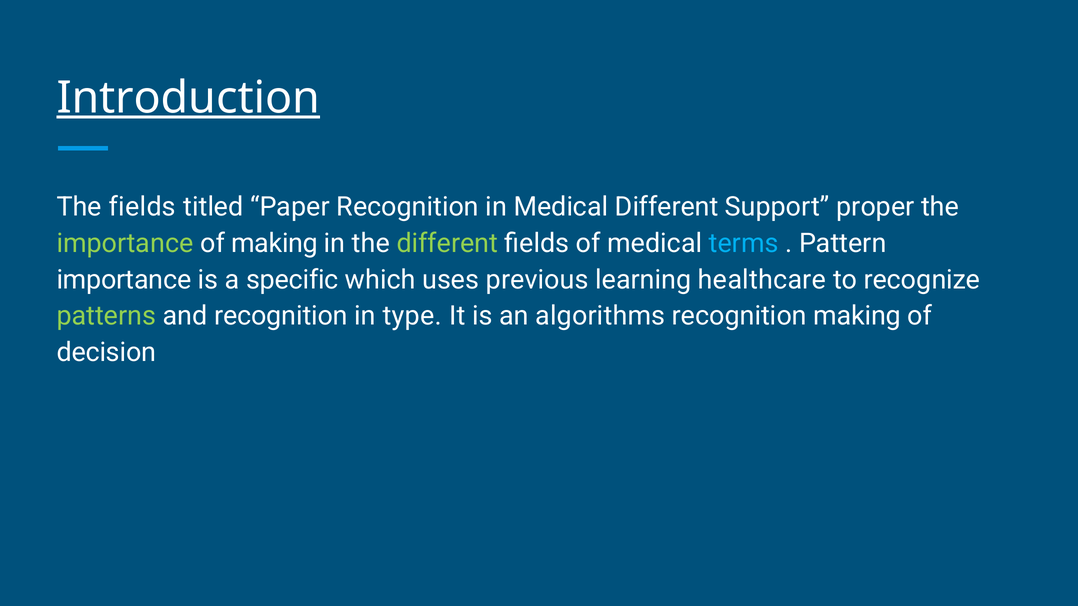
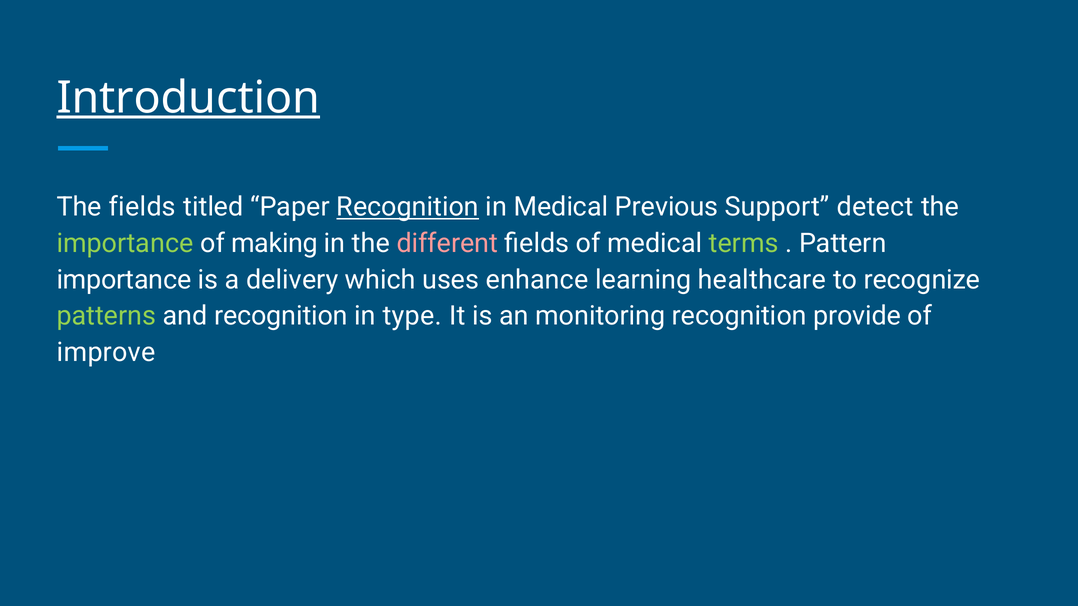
Recognition underline: none -> present (408, 207)
Medical Different: Different -> Previous (667, 207)
proper: proper -> detect (875, 207)
different colour: light green -> pink (447, 244)
terms colour: light blue -> light green (744, 244)
specific: specific -> delivery (292, 280)
previous: previous -> enhance (537, 280)
algorithms: algorithms -> monitoring (600, 316)
recognition making: making -> provide (857, 316)
decision: decision -> improve (106, 352)
